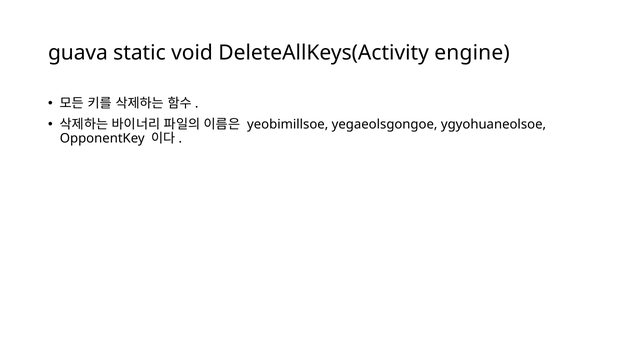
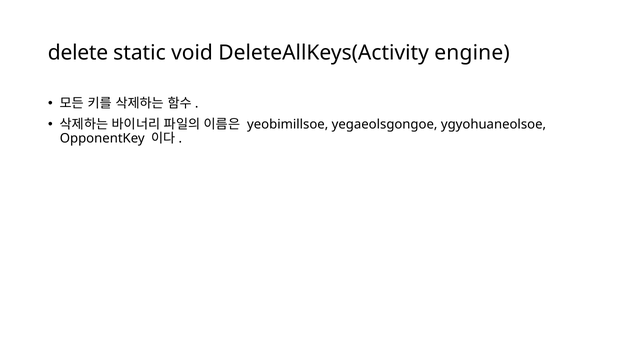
guava: guava -> delete (78, 53)
